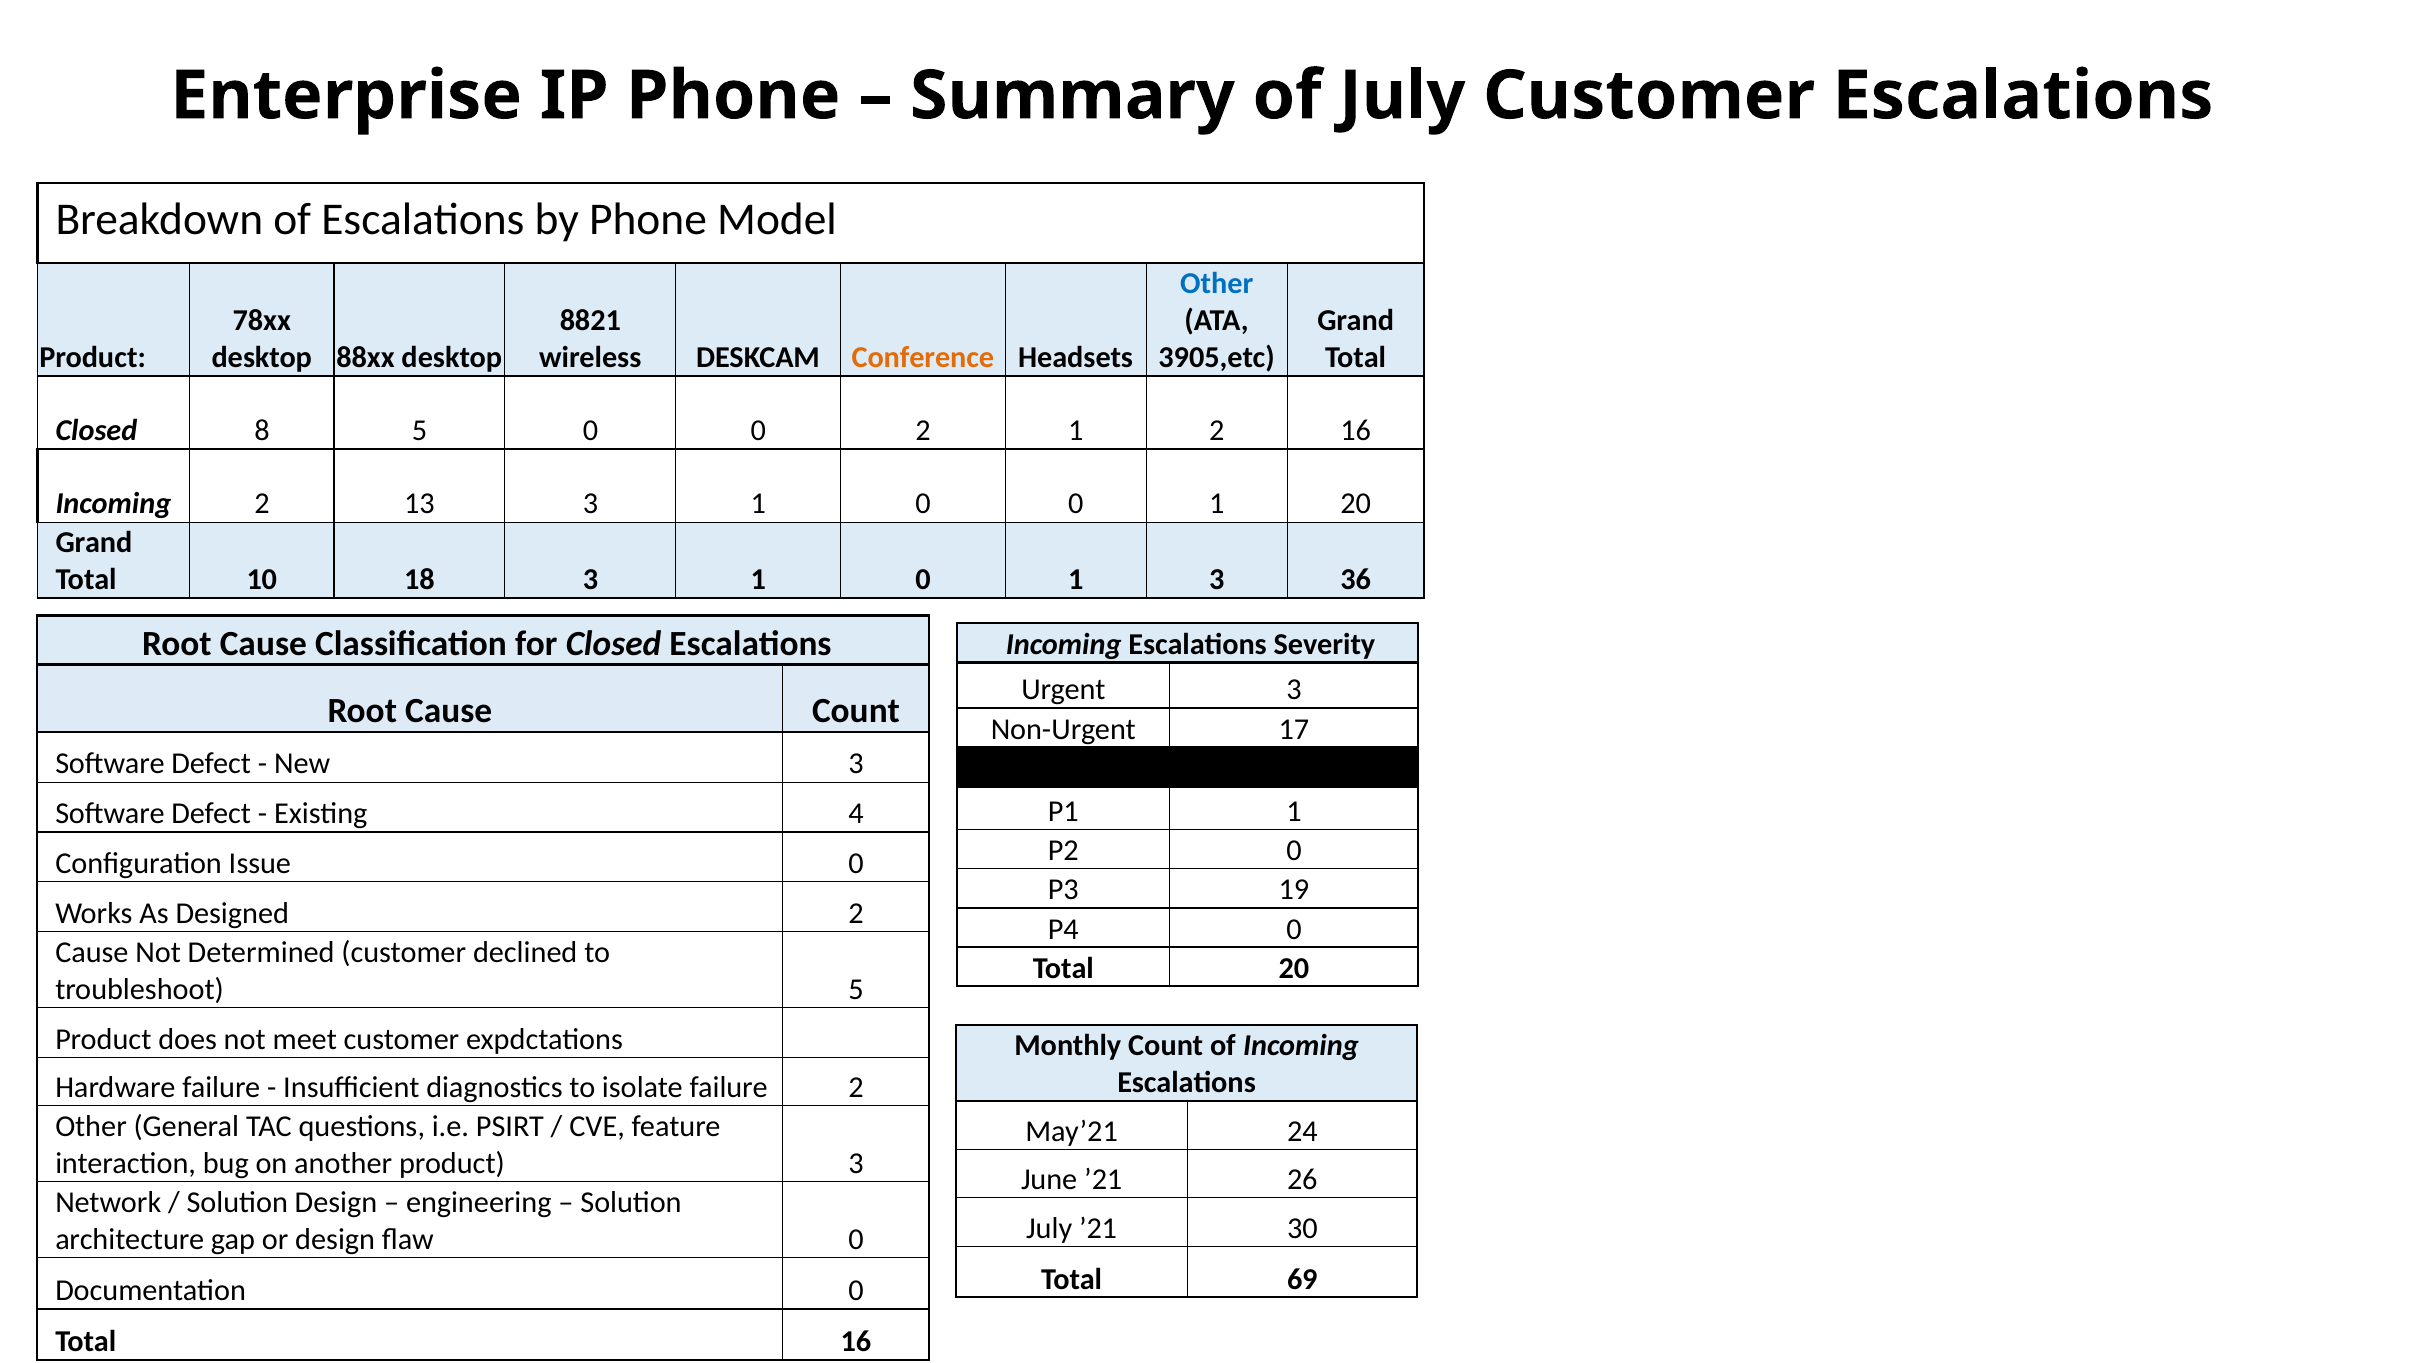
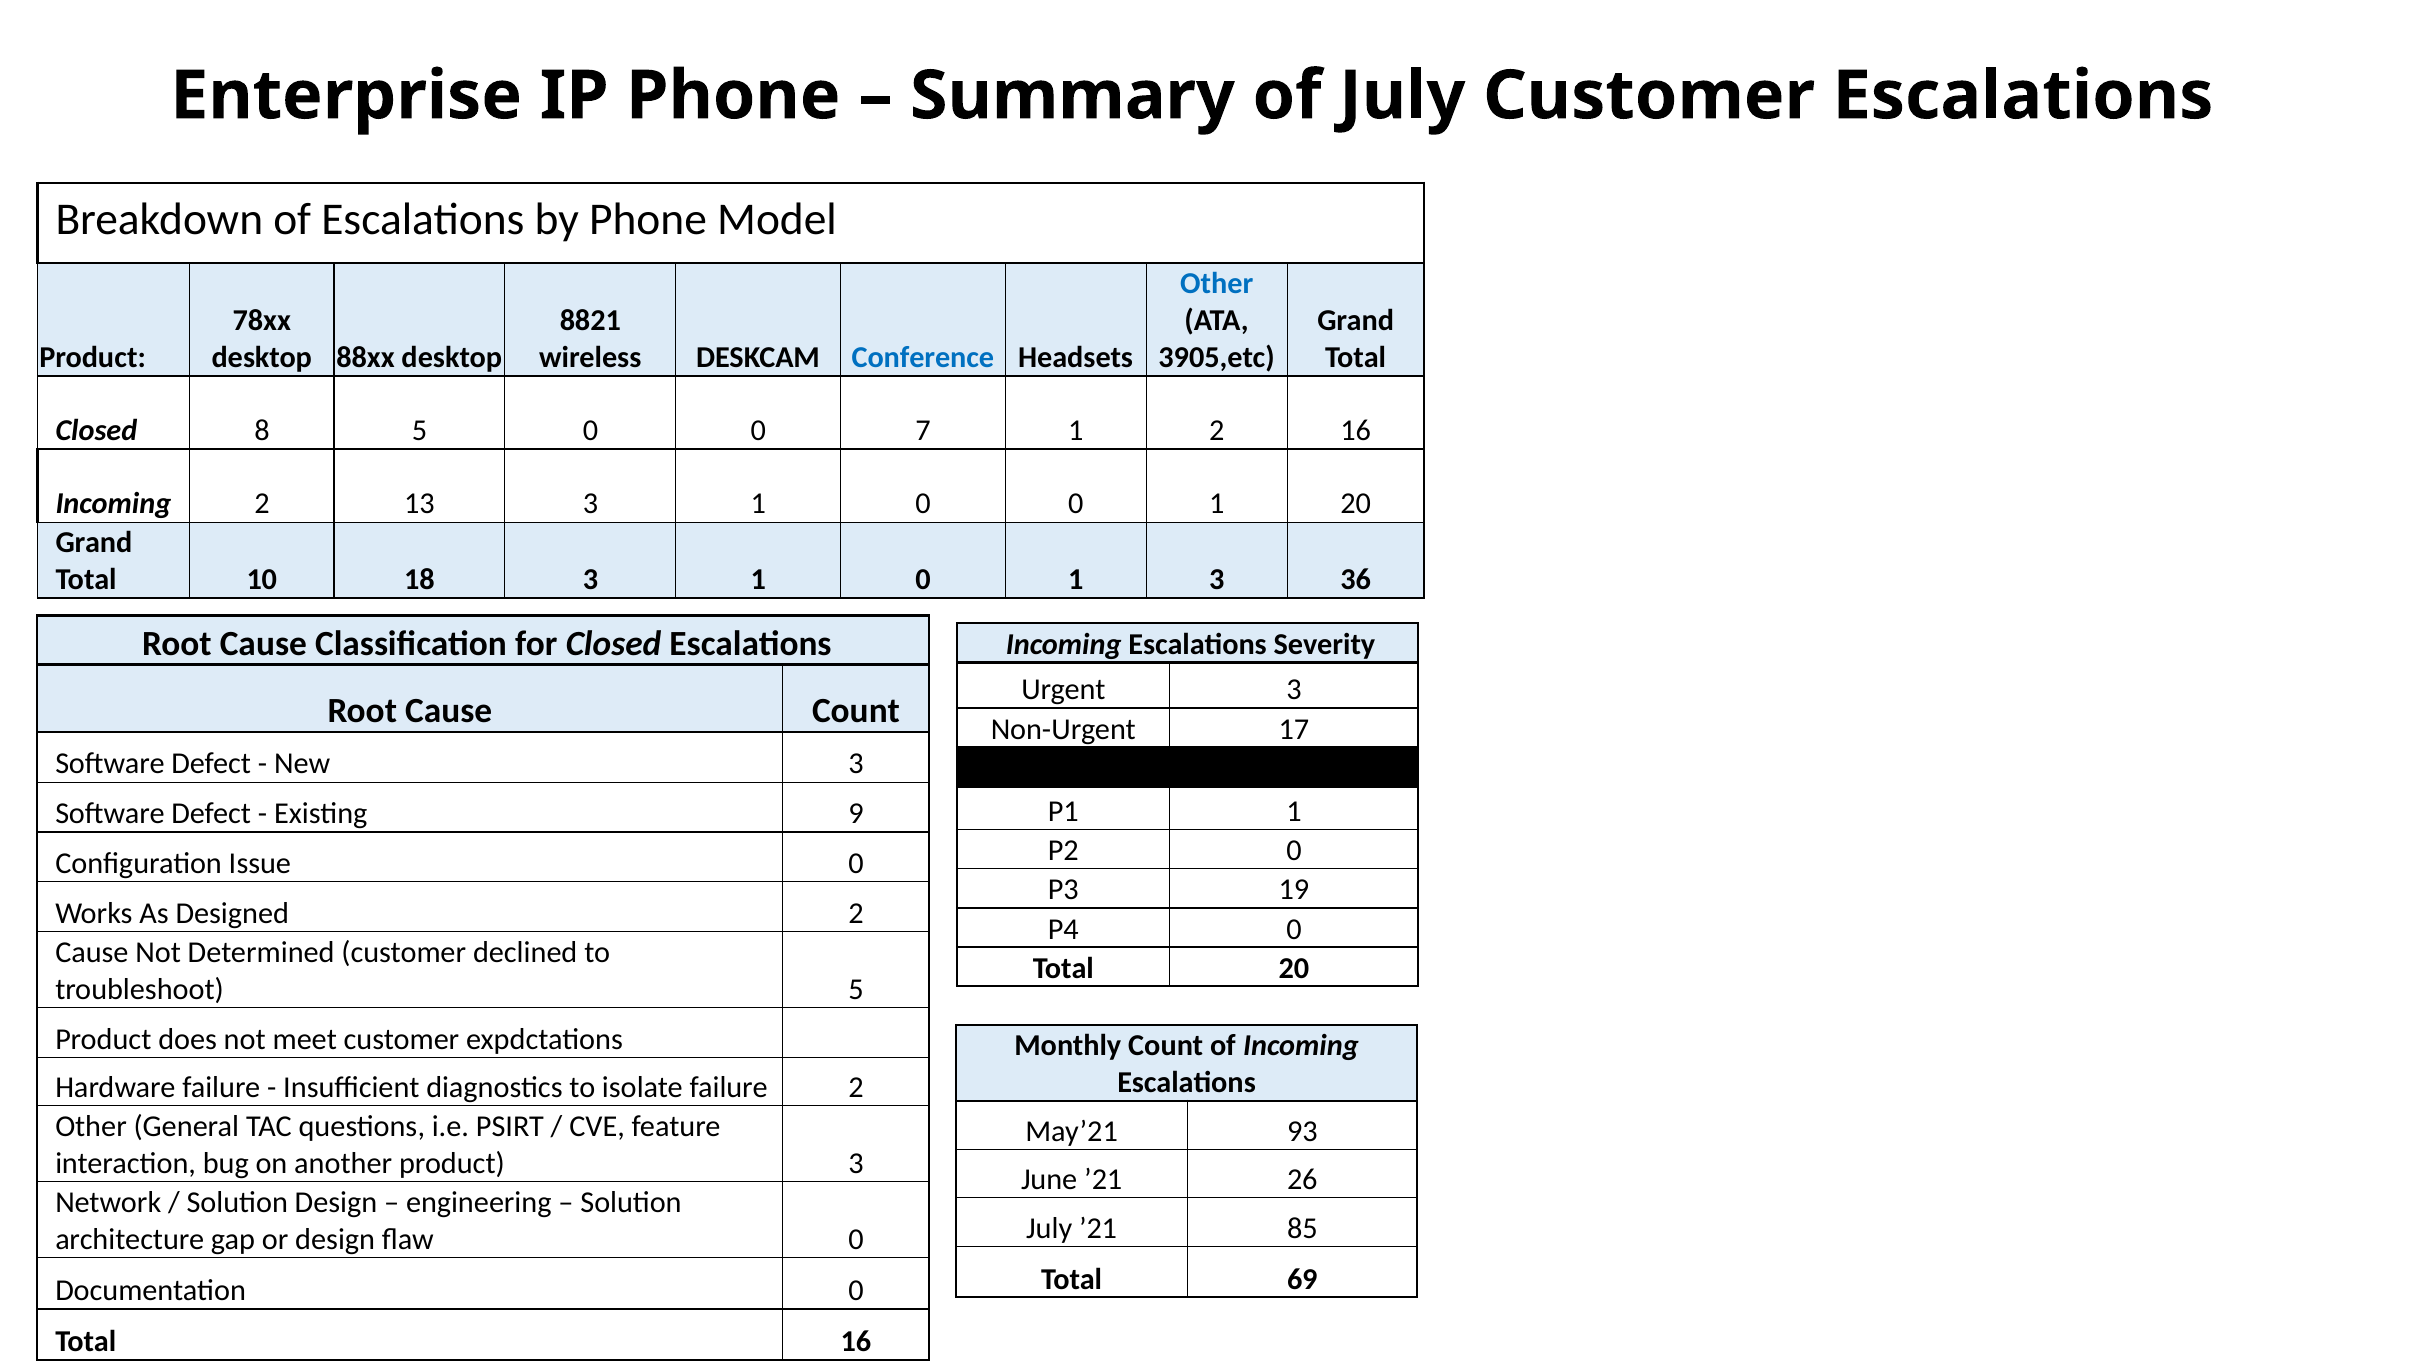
Conference colour: orange -> blue (923, 358)
0 2: 2 -> 7 (923, 431)
4: 4 -> 9 (856, 814)
24: 24 -> 93 (1302, 1132)
30: 30 -> 85 (1302, 1229)
